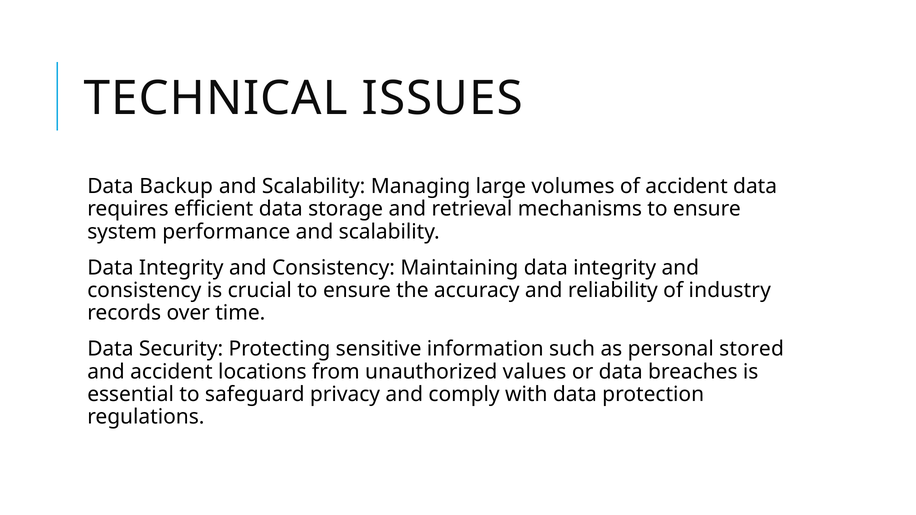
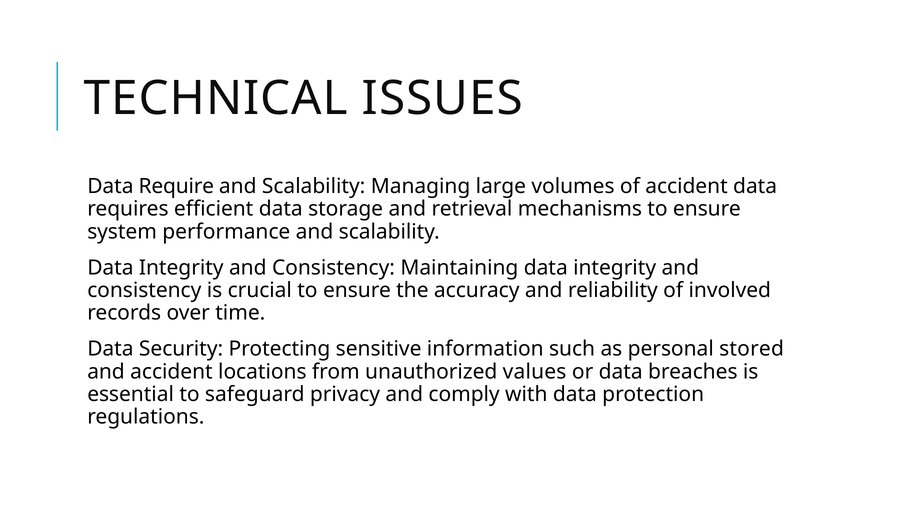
Backup: Backup -> Require (176, 186)
industry: industry -> involved (730, 290)
